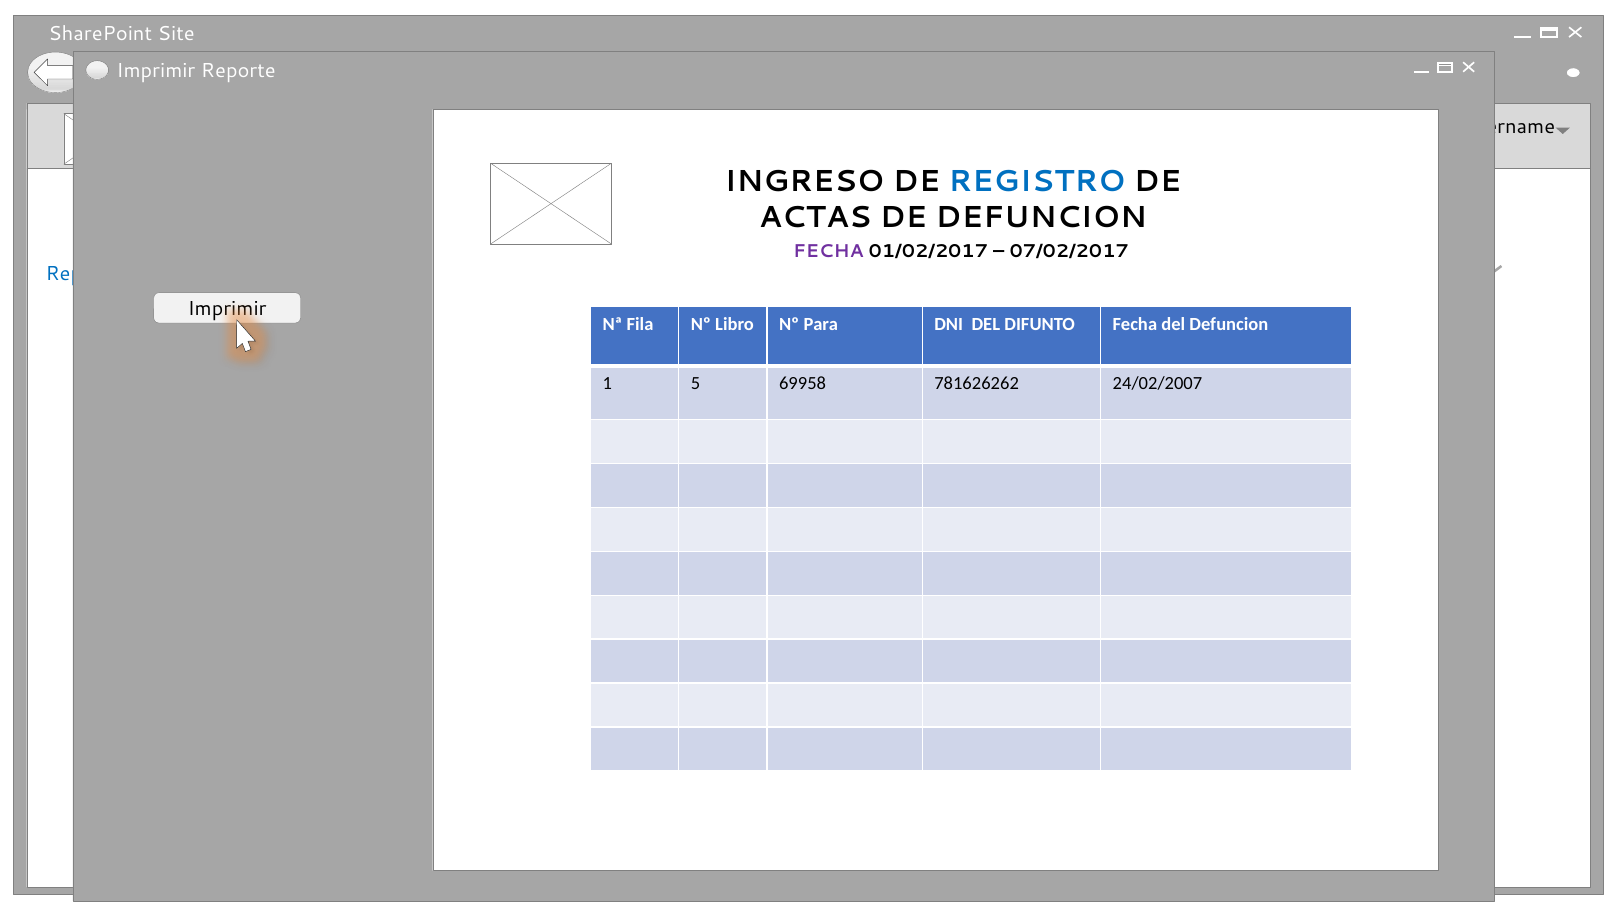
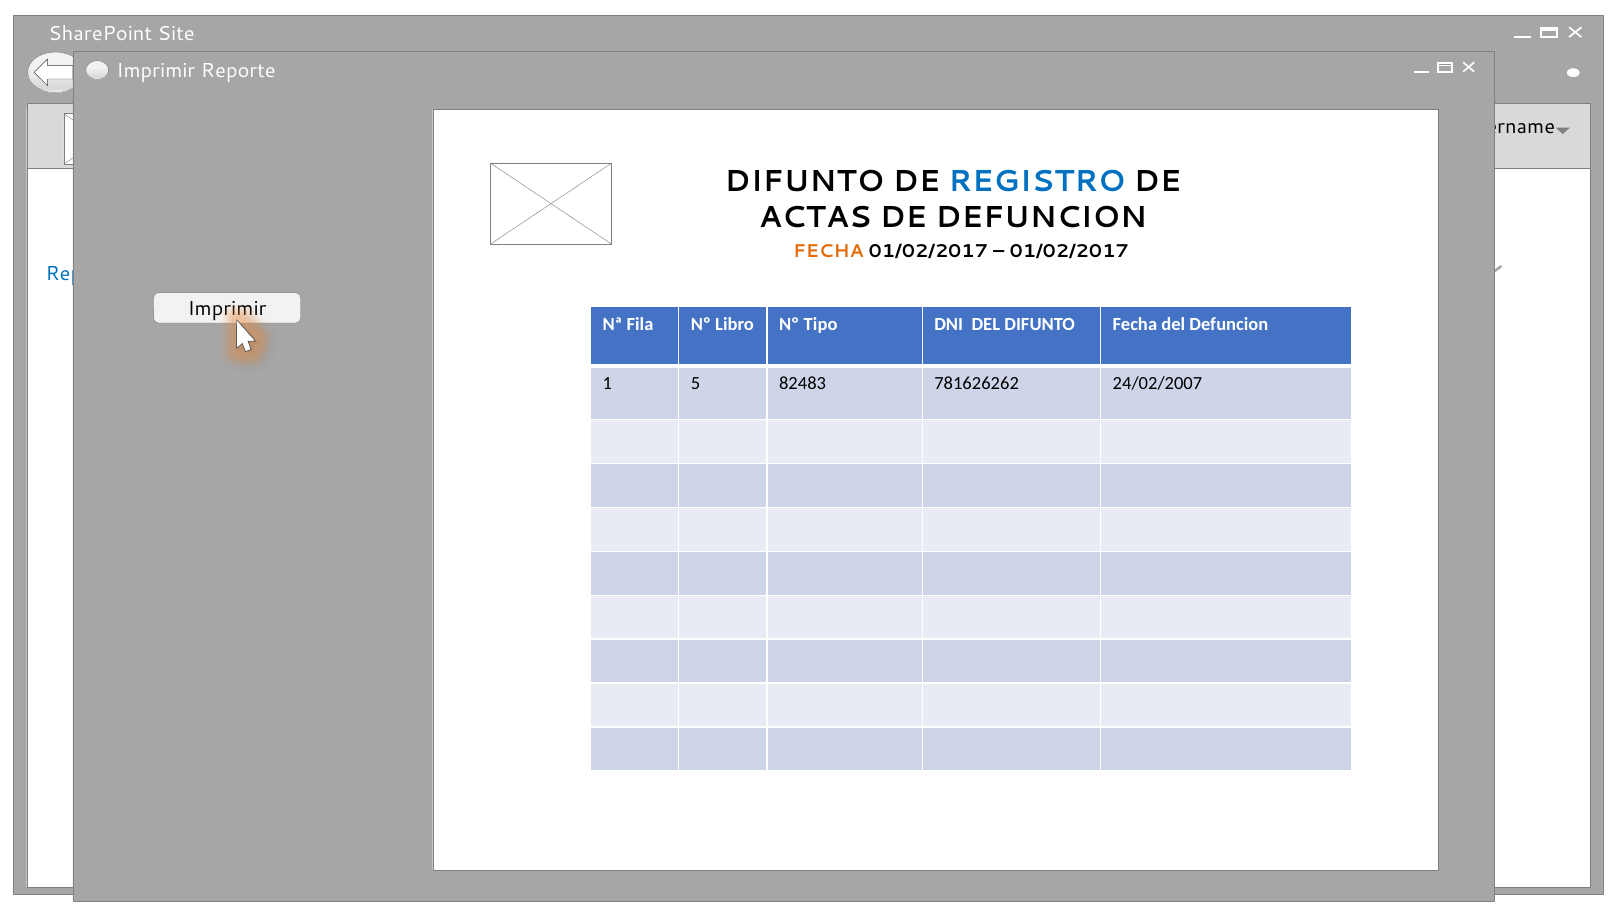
INGRESO: INGRESO -> DIFUNTO (804, 182)
FECHA colour: purple -> orange (828, 252)
07/02/2017: 07/02/2017 -> 01/02/2017 (1069, 252)
Para: Para -> Tipo (821, 325)
69958: 69958 -> 82483 (803, 384)
